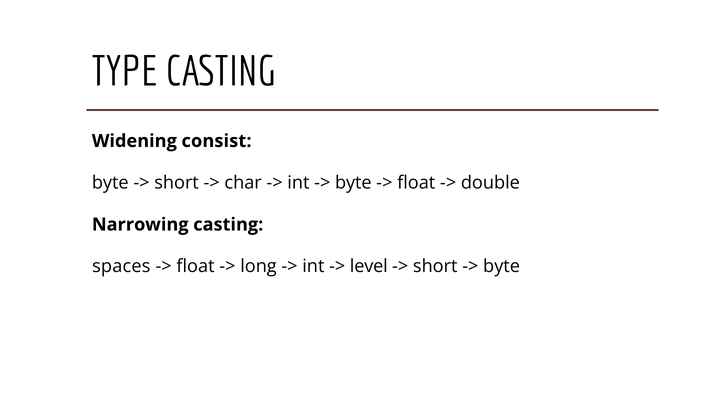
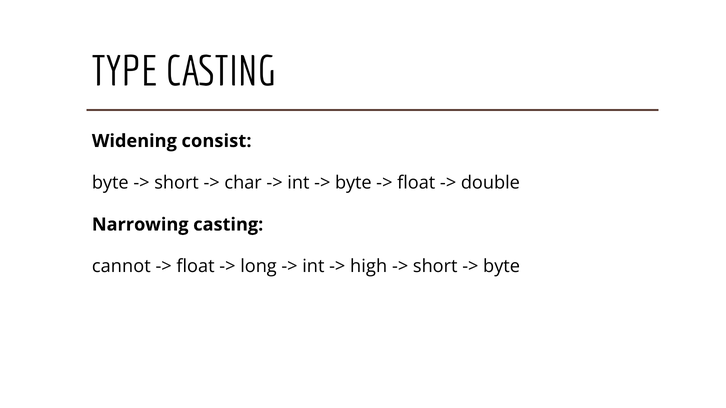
spaces: spaces -> cannot (121, 267)
level: level -> high (369, 267)
